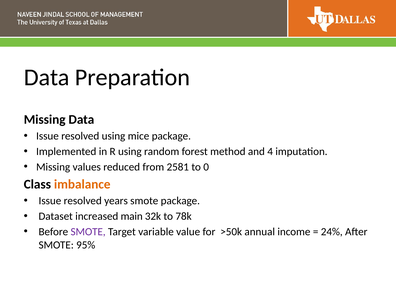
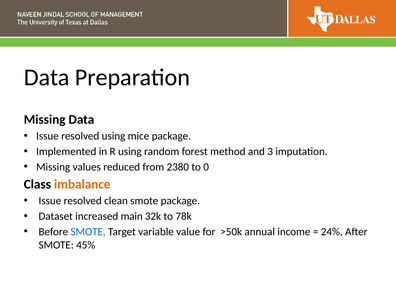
4: 4 -> 3 (270, 152)
2581: 2581 -> 2380 (178, 167)
years: years -> clean (116, 201)
SMOTE colour: purple -> blue (88, 232)
95%: 95% -> 45% (86, 245)
